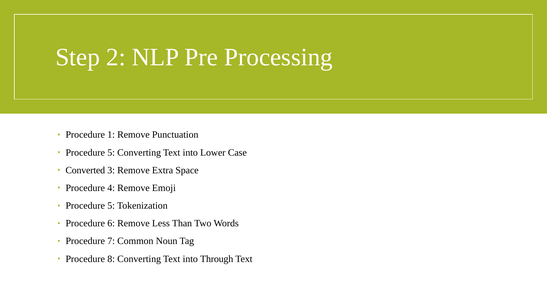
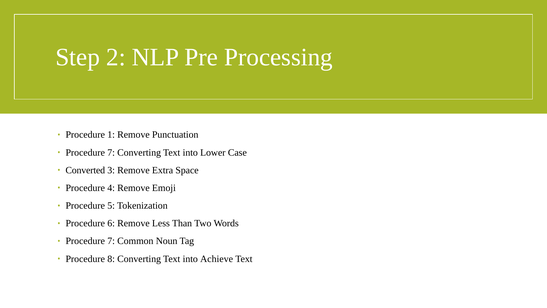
5: 5 -> 7 (111, 152)
Through: Through -> Achieve (217, 259)
